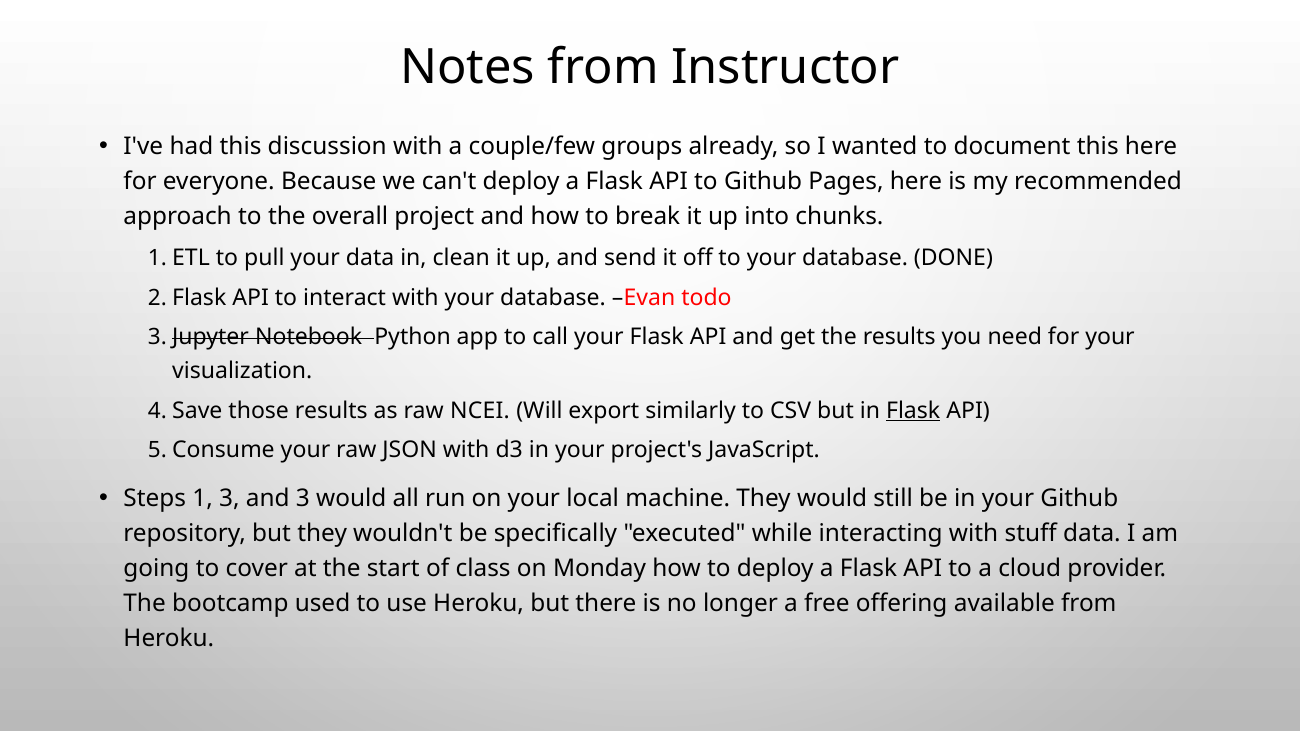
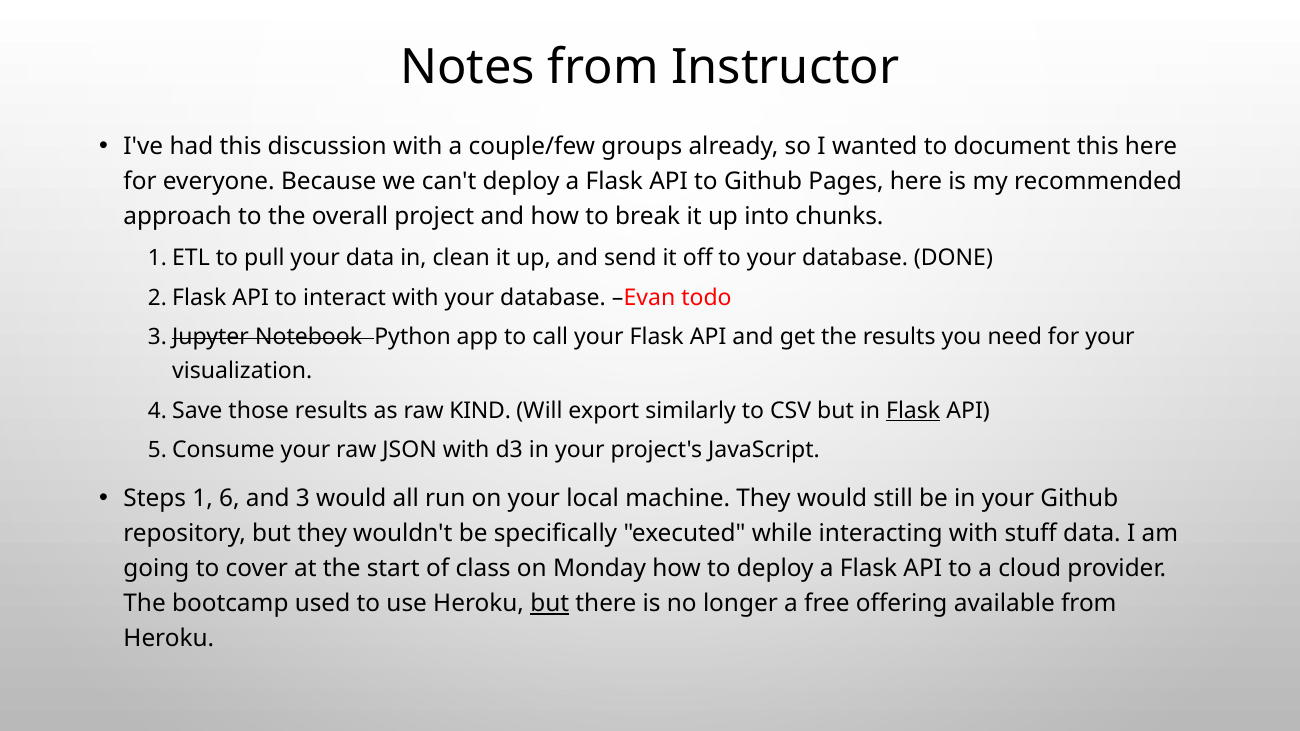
NCEI: NCEI -> KIND (480, 411)
1 3: 3 -> 6 (229, 498)
but underline: none -> present (550, 604)
